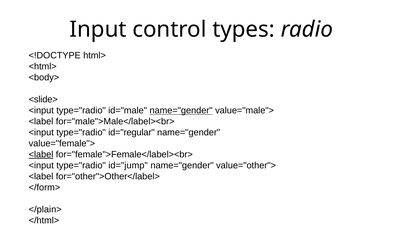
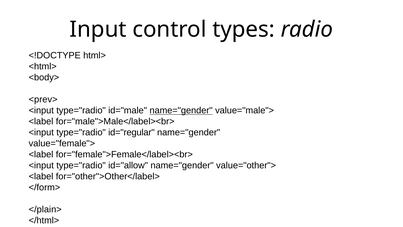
<slide>: <slide> -> <prev> (43, 99)
<label underline: present -> none (41, 154)
id="jump: id="jump -> id="allow (128, 165)
